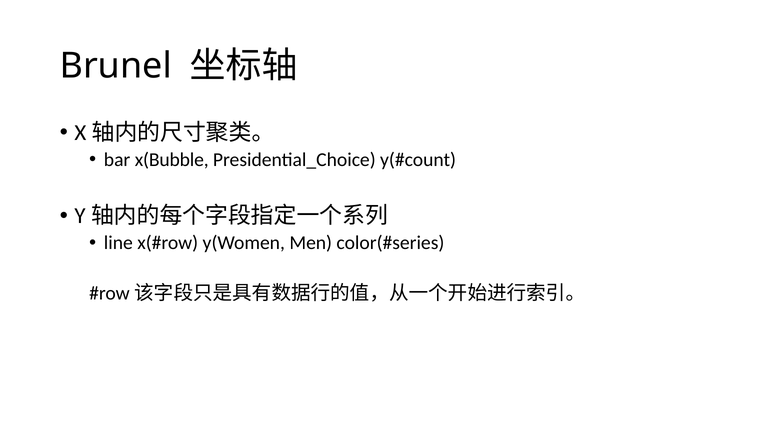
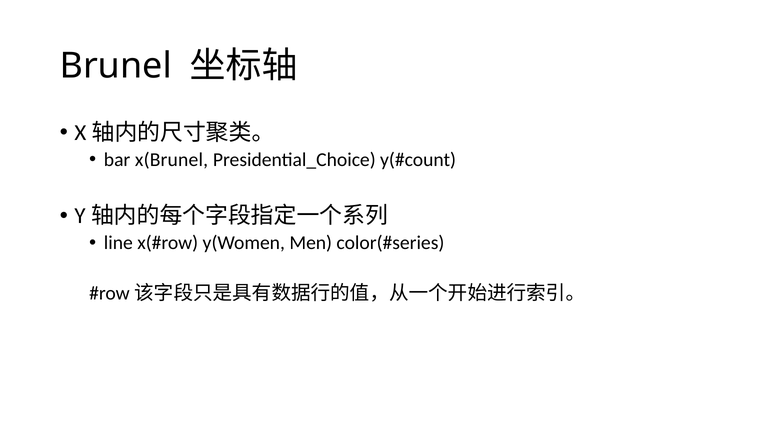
x(Bubble: x(Bubble -> x(Brunel (172, 160)
